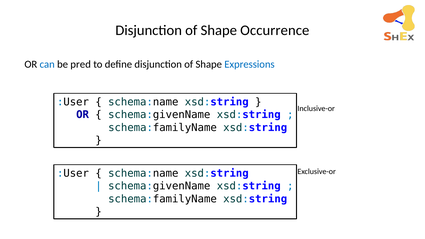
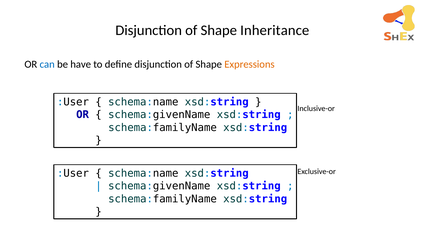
Occurrence: Occurrence -> Inheritance (275, 31)
pred: pred -> have (81, 64)
Expressions colour: blue -> orange (249, 64)
